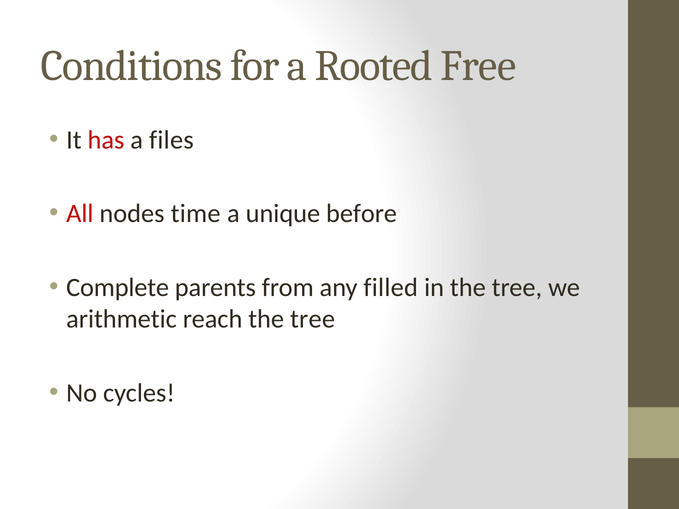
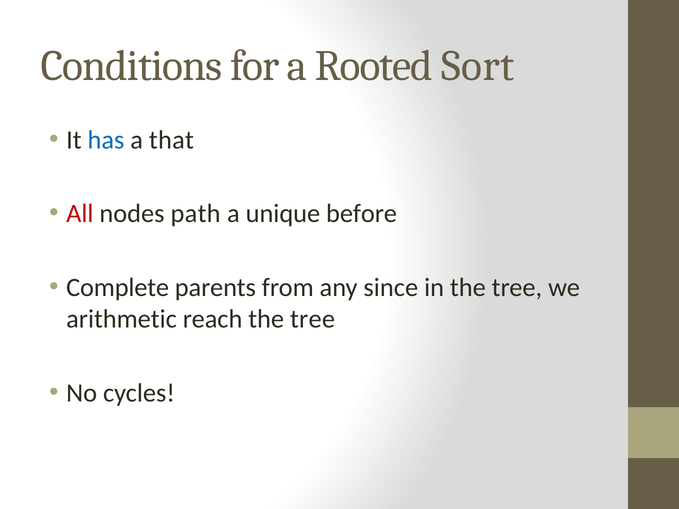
Free: Free -> Sort (478, 66)
has colour: red -> blue (106, 140)
files: files -> that (171, 140)
time: time -> path (196, 214)
filled: filled -> since (391, 288)
